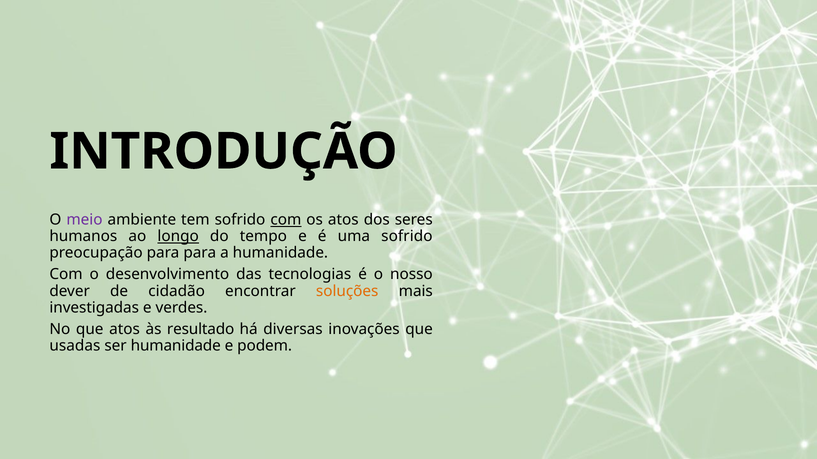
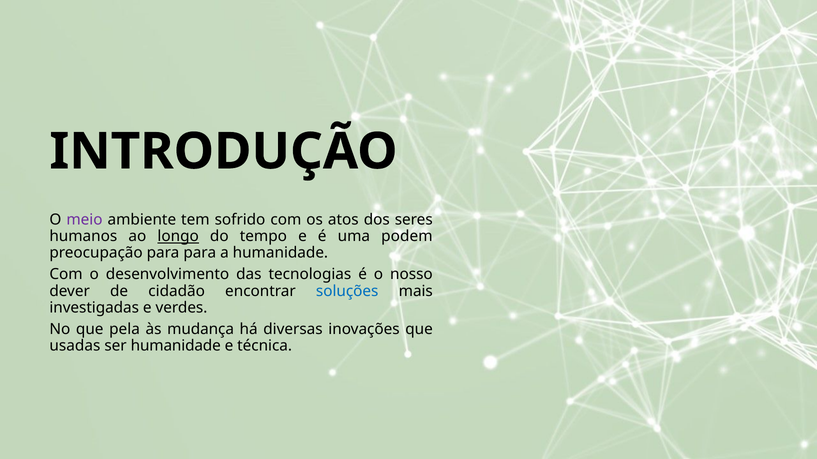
com underline: present -> none (286, 220)
uma sofrido: sofrido -> podem (407, 237)
soluções colour: orange -> blue (347, 291)
que atos: atos -> pela (125, 330)
resultado: resultado -> mudança (201, 330)
podem: podem -> técnica (265, 346)
